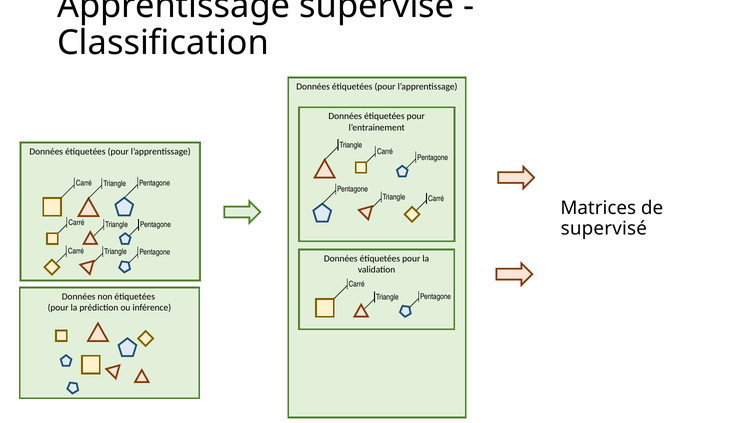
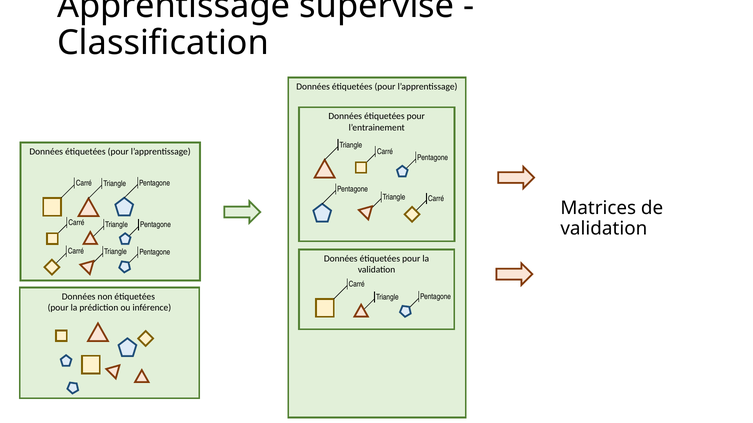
supervisé: supervisé -> validation (604, 229)
